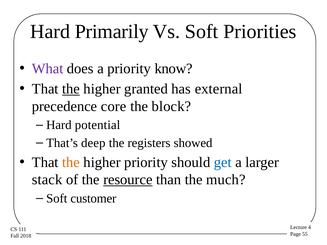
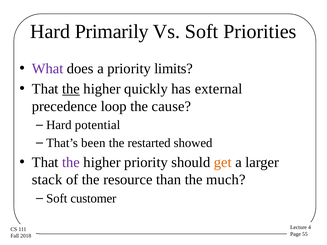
know: know -> limits (174, 69)
granted: granted -> quickly (146, 89)
core: core -> loop (114, 106)
block: block -> cause (171, 106)
deep: deep -> been (93, 143)
registers: registers -> restarted (149, 143)
the colour: orange -> purple (71, 162)
get colour: blue -> orange (223, 162)
resource underline: present -> none (128, 180)
